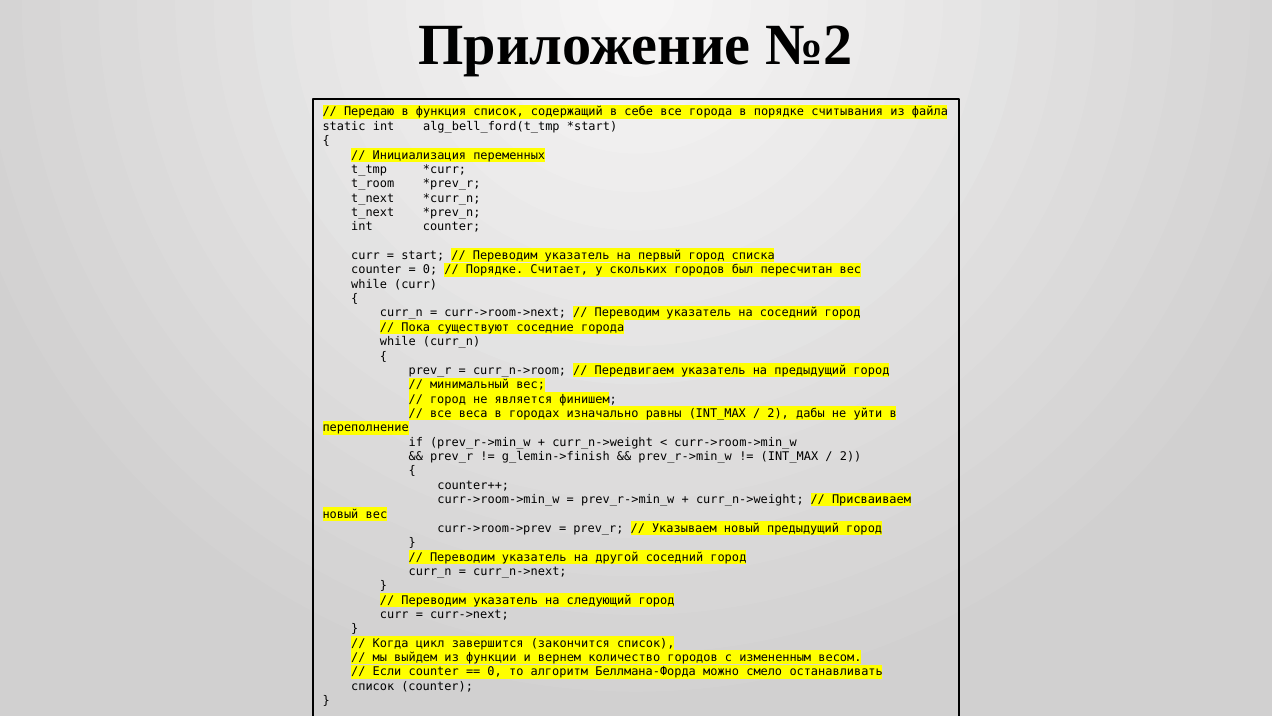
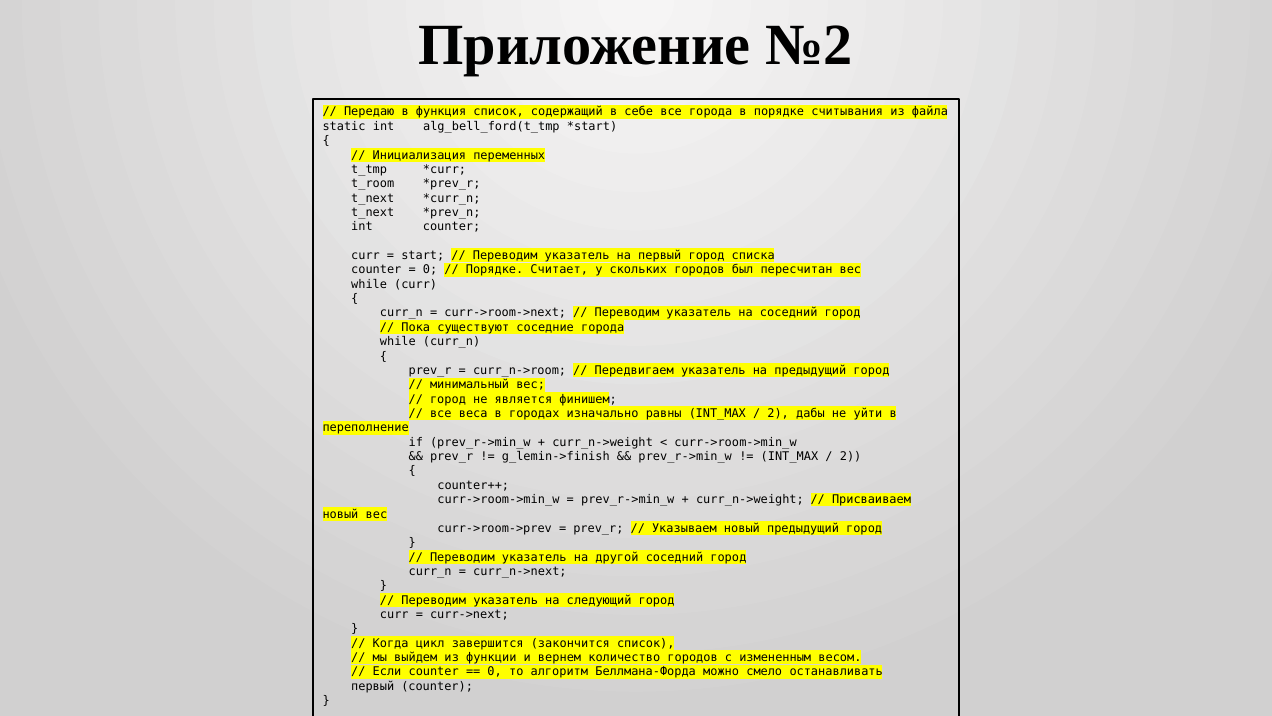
список: список -> первый (373, 686)
